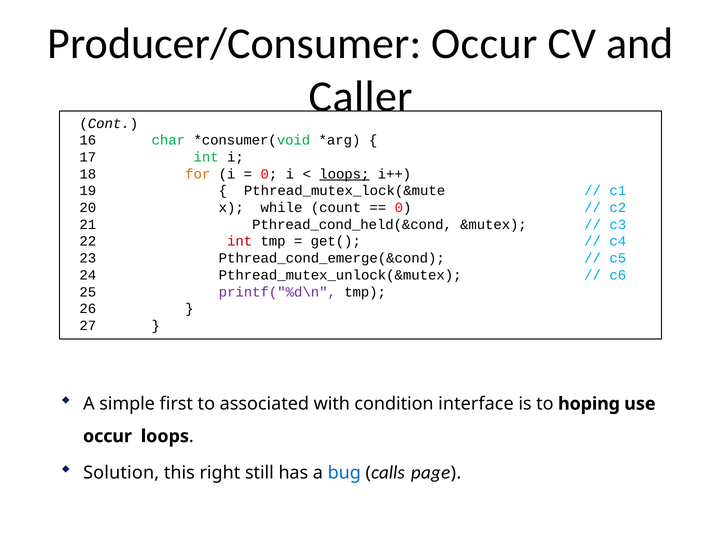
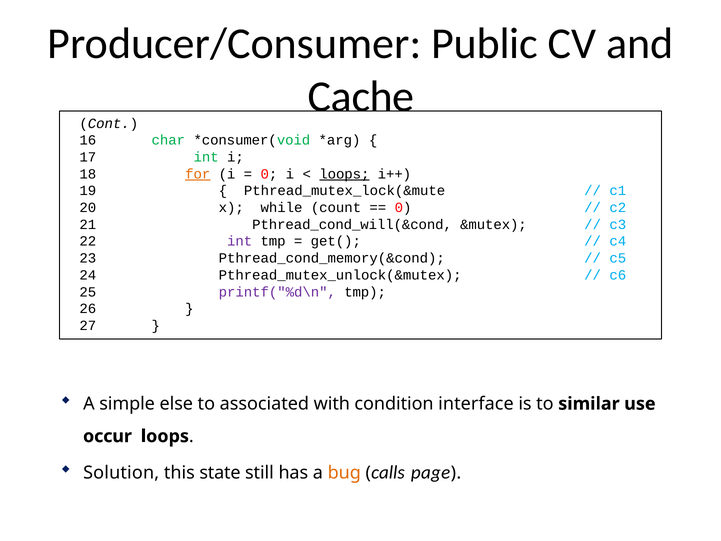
Producer/Consumer Occur: Occur -> Public (485, 44)
Caller: Caller -> Cache (361, 97)
for underline: none -> present (198, 174)
Pthread_cond_held(&cond: Pthread_cond_held(&cond -> Pthread_cond_will(&cond (352, 224)
int colour: red -> purple (240, 241)
Pthread_cond_emerge(&cond: Pthread_cond_emerge(&cond -> Pthread_cond_memory(&cond (332, 258)
first: first -> else (176, 404)
hoping: hoping -> similar (589, 404)
right: right -> state (220, 473)
bug colour: blue -> orange (344, 473)
